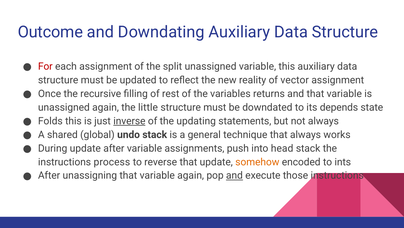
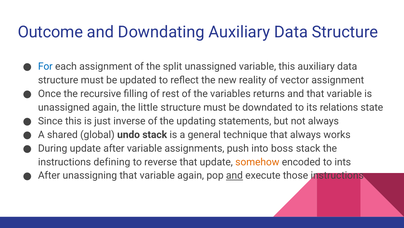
For colour: red -> blue (45, 66)
depends: depends -> relations (339, 107)
Folds: Folds -> Since (50, 121)
inverse underline: present -> none (129, 121)
head: head -> boss (282, 148)
process: process -> defining (112, 161)
